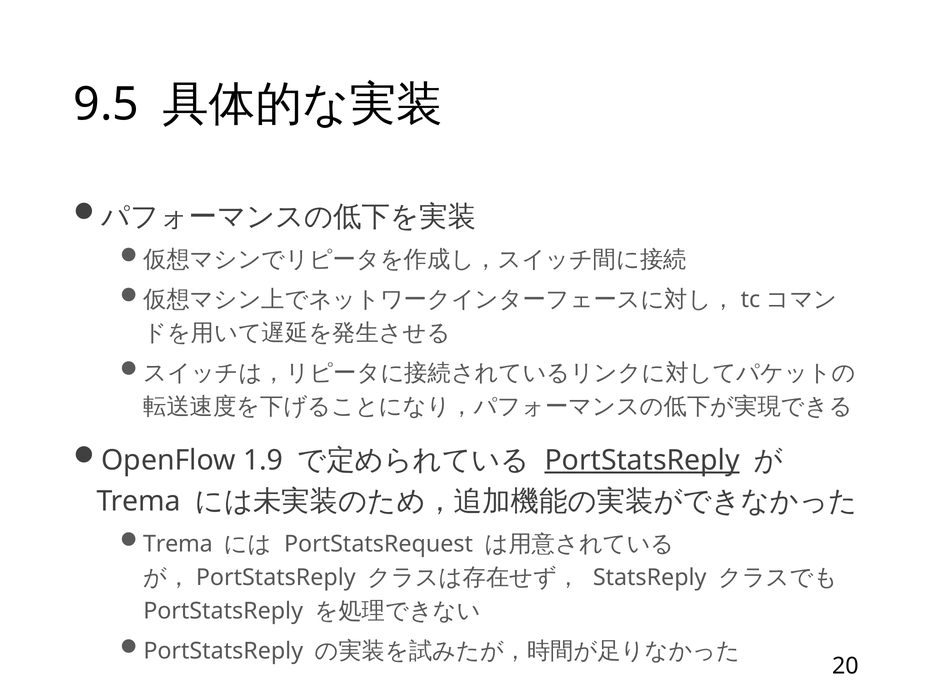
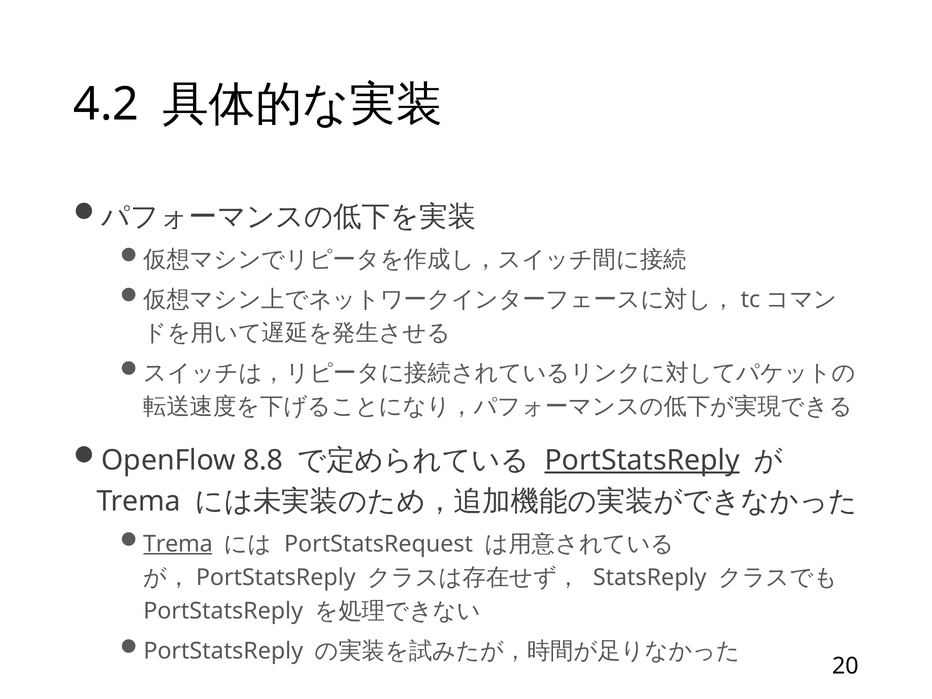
9.5: 9.5 -> 4.2 (106, 104)
1.9: 1.9 -> 8.8 (263, 460)
Trema underline: none -> present (178, 544)
